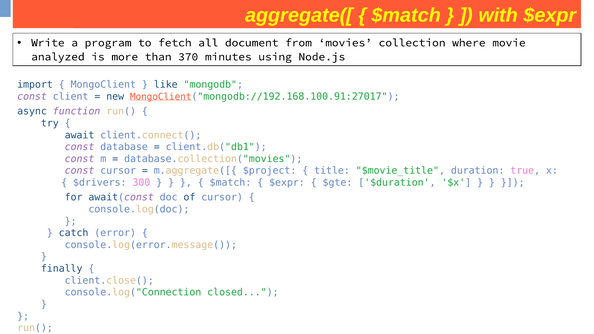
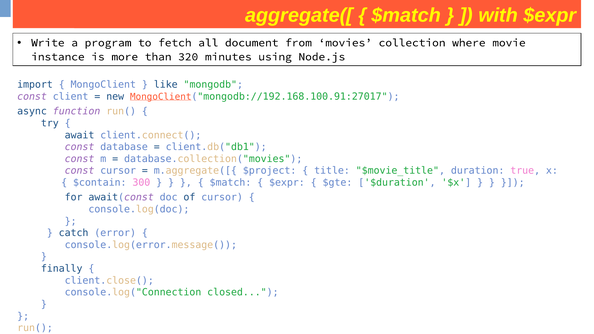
analyzed: analyzed -> instance (58, 57)
370: 370 -> 320 (188, 57)
$drivers: $drivers -> $contain (100, 183)
